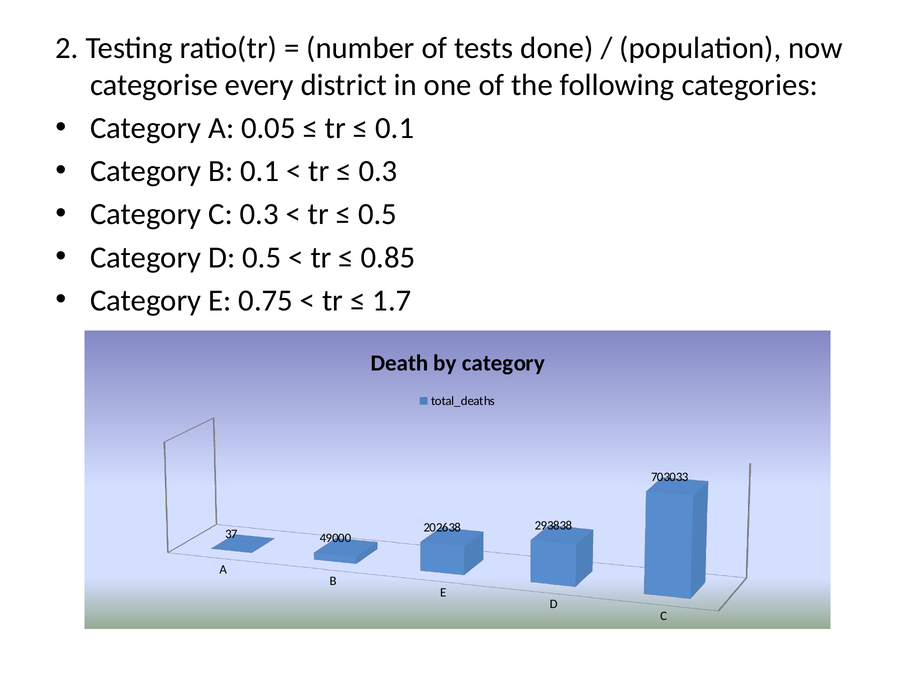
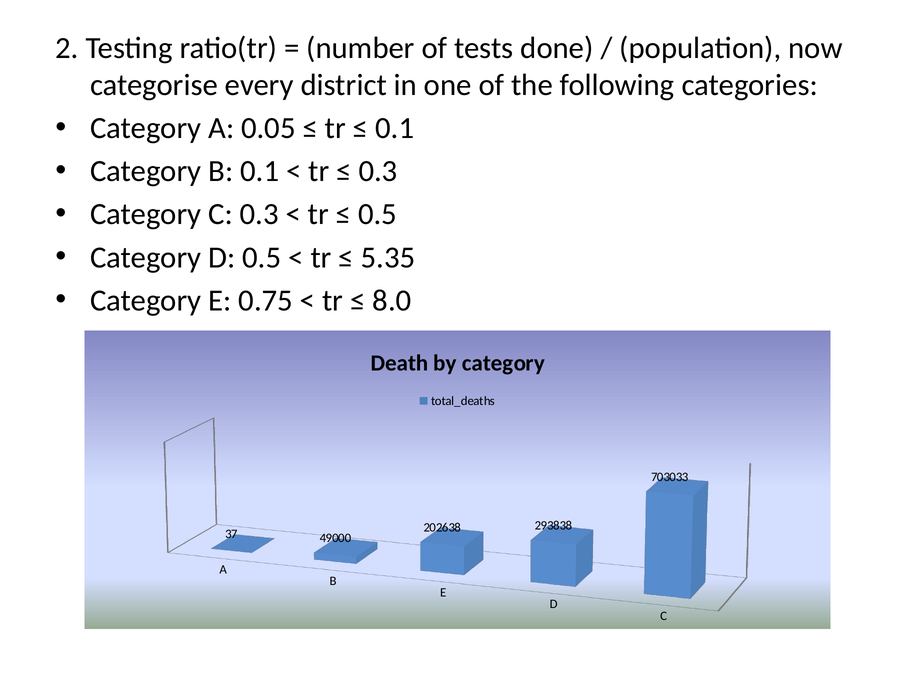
0.85: 0.85 -> 5.35 (388, 257)
1.7: 1.7 -> 8.0 (392, 301)
